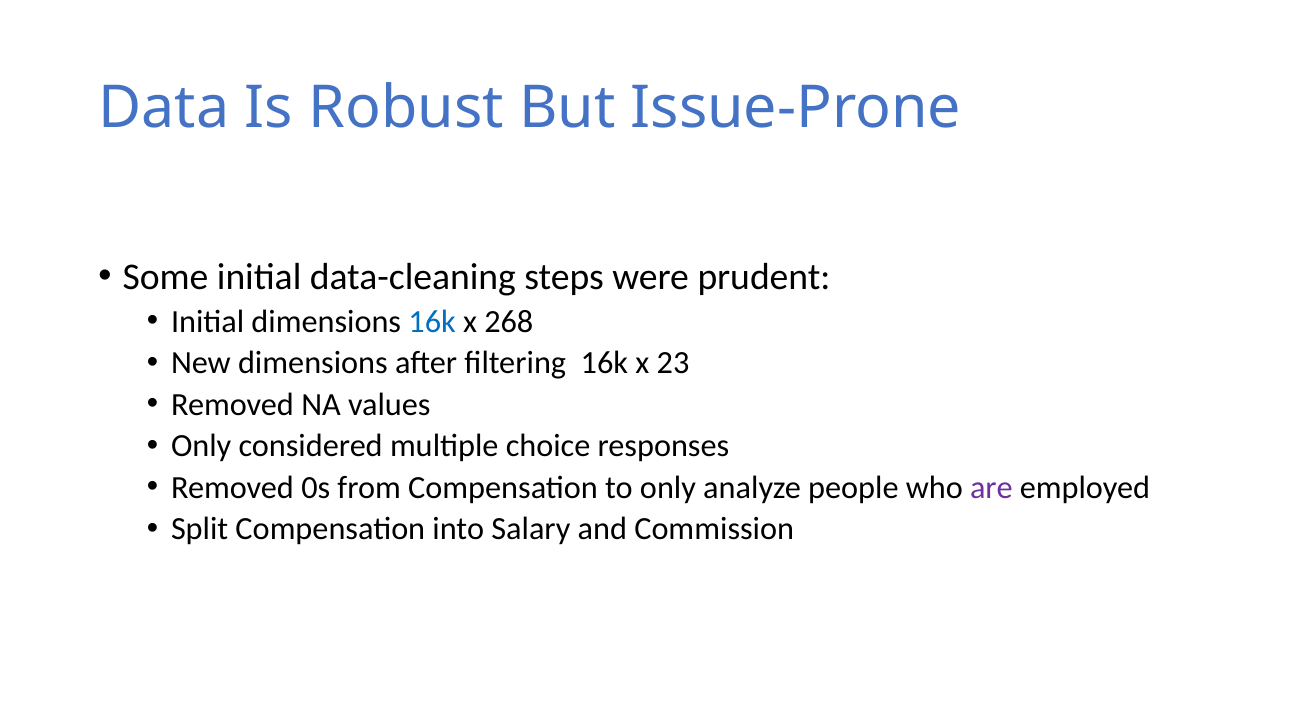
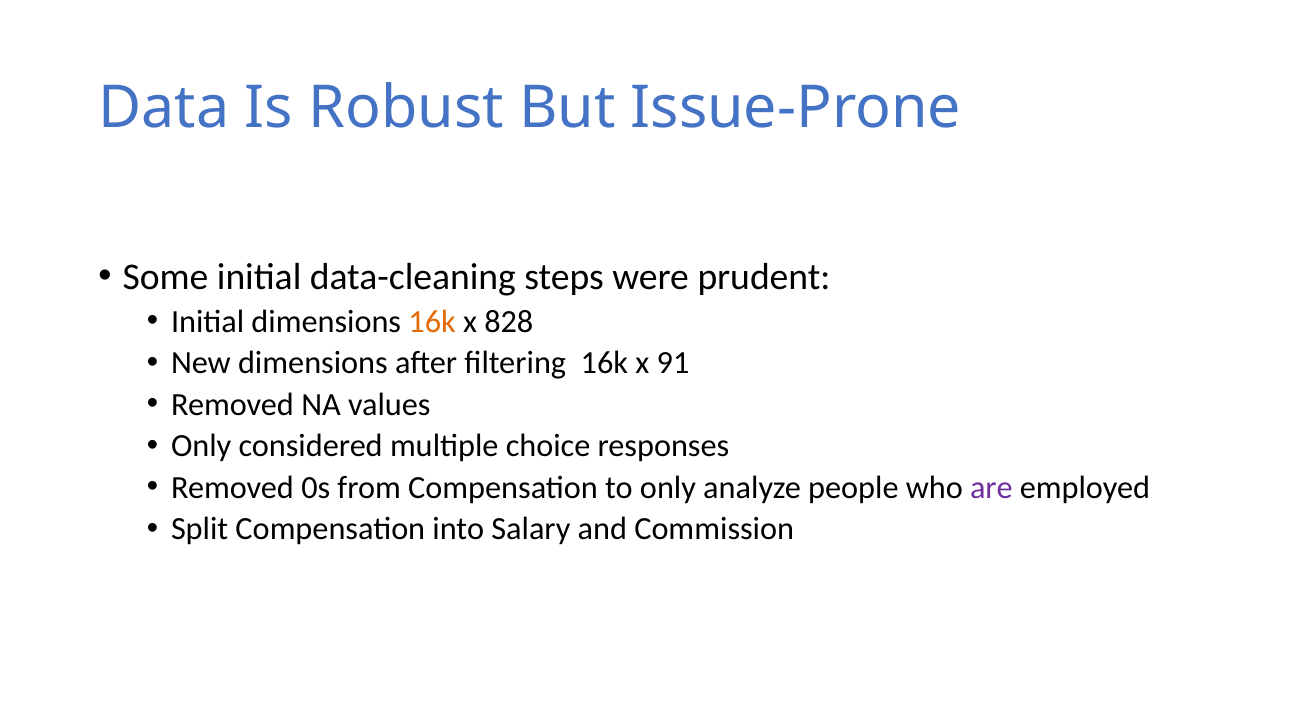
16k colour: blue -> orange (432, 321)
268: 268 -> 828 (509, 321)
23: 23 -> 91 (673, 363)
